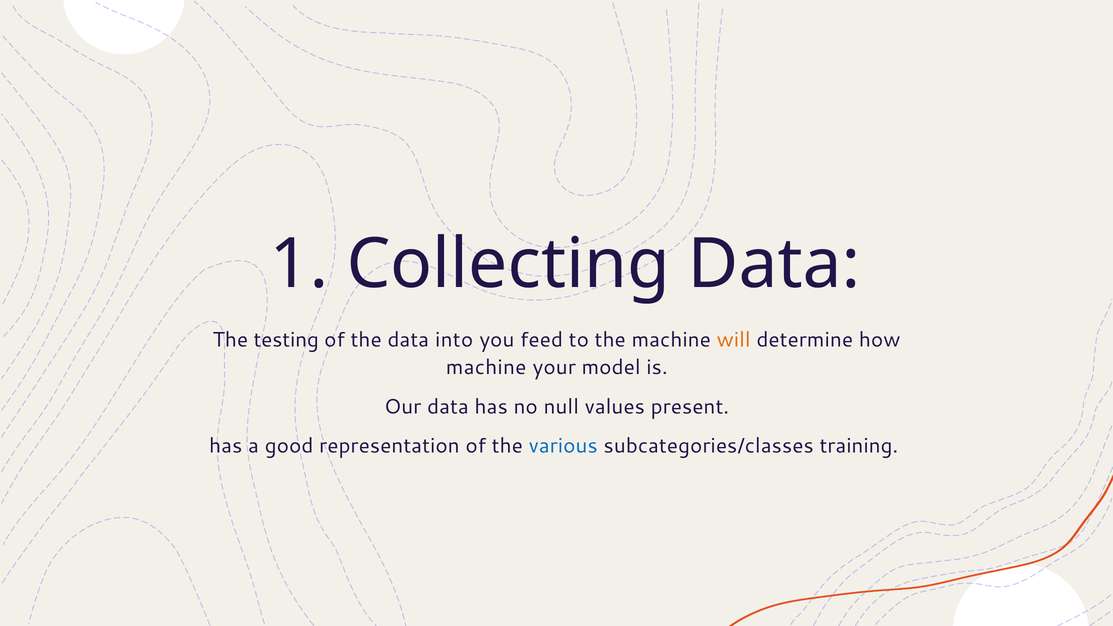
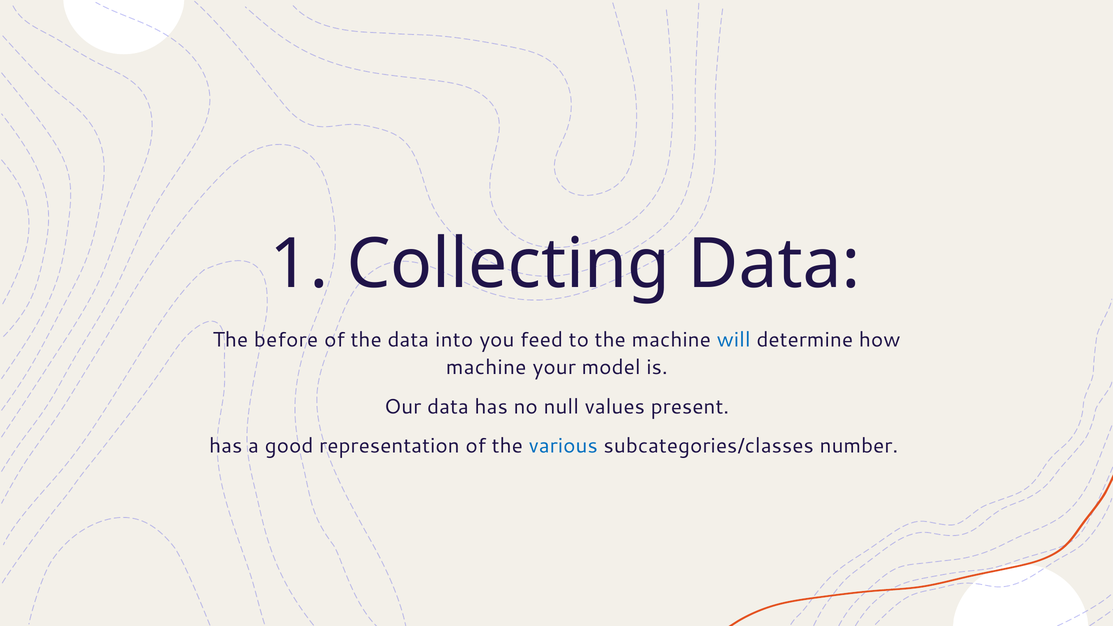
testing: testing -> before (286, 340)
will colour: orange -> blue (734, 340)
training: training -> number (859, 446)
